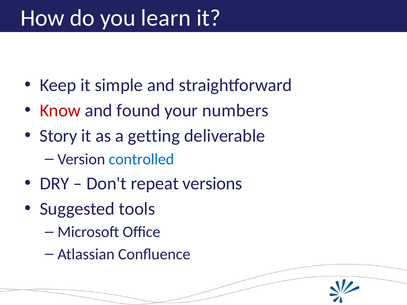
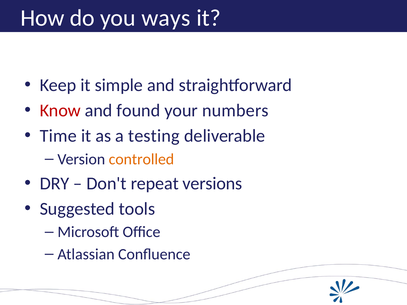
learn: learn -> ways (166, 18)
Story: Story -> Time (58, 136)
getting: getting -> testing (154, 136)
controlled colour: blue -> orange (141, 159)
